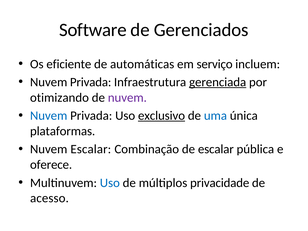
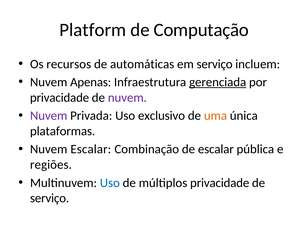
Software: Software -> Platform (93, 30)
Gerenciados: Gerenciados -> Computação (201, 30)
eficiente: eficiente -> recursos (69, 64)
Privada: Privada -> Apenas (91, 82)
otimizando: otimizando -> privacidade (60, 98)
Nuvem colour: blue -> purple (49, 116)
exclusivo underline: present -> none (162, 116)
uma colour: blue -> orange (215, 116)
oferece: oferece -> regiões (51, 165)
acesso: acesso -> serviço (50, 198)
